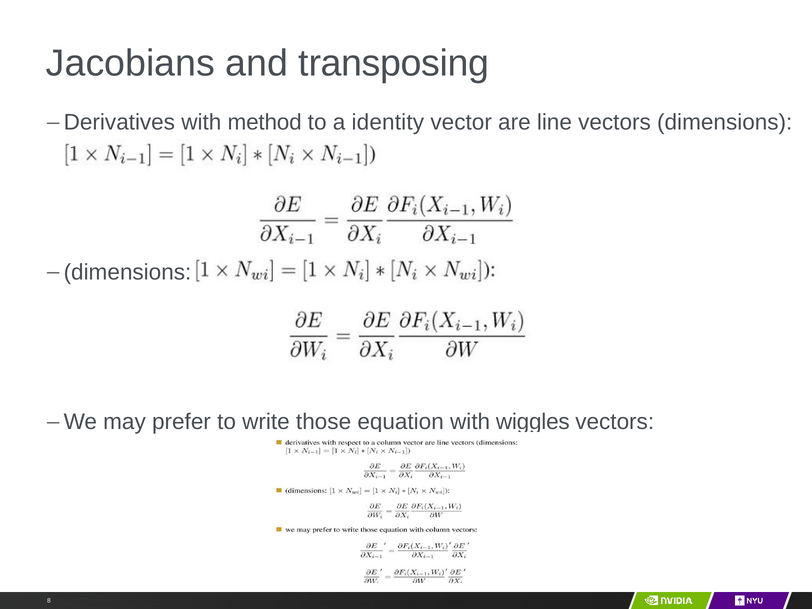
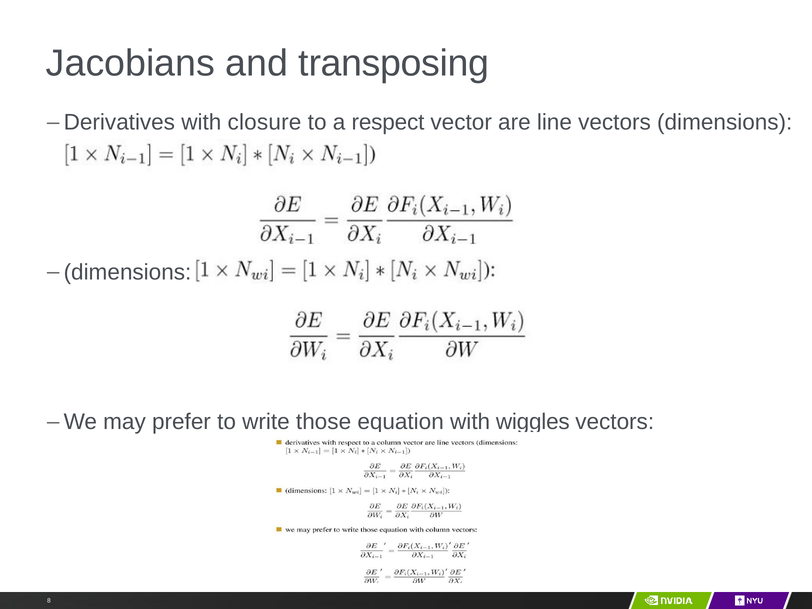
method: method -> closure (264, 123)
identity: identity -> respect (388, 123)
